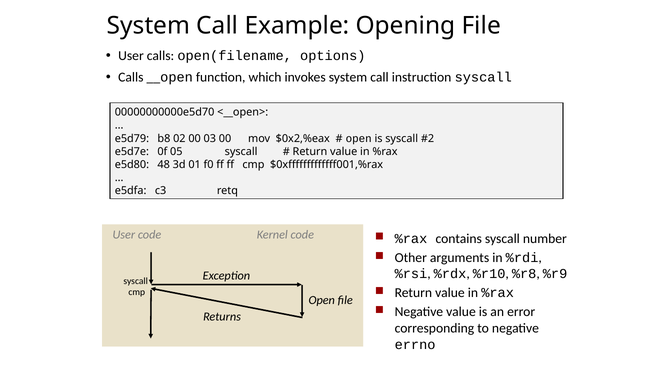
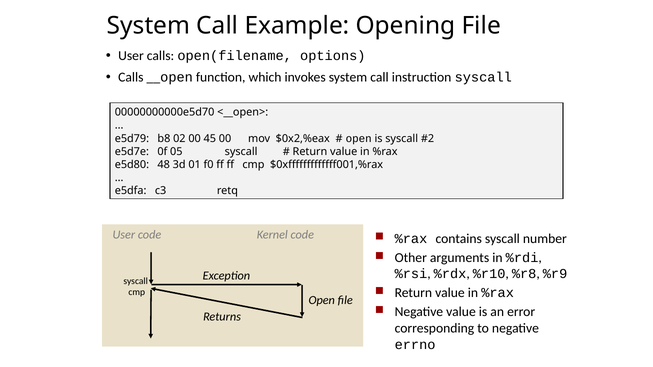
03: 03 -> 45 (210, 139)
